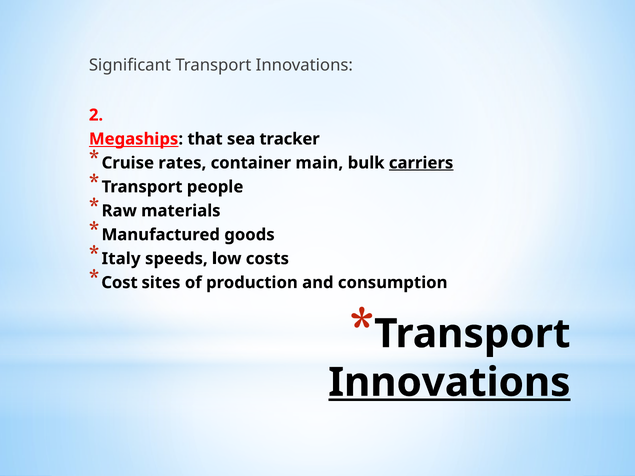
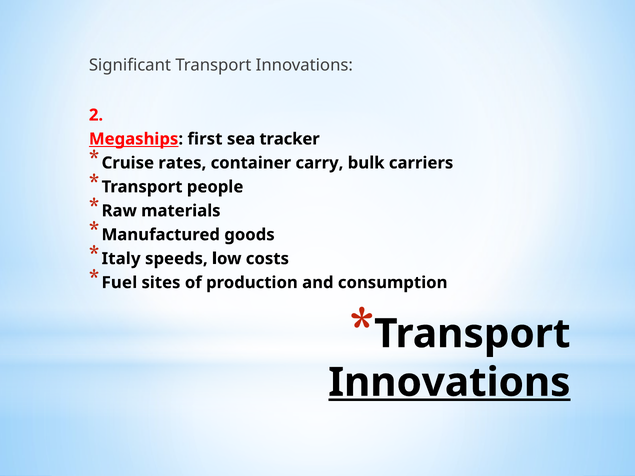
that: that -> first (205, 139)
main: main -> carry (319, 163)
carriers underline: present -> none (421, 163)
Cost: Cost -> Fuel (119, 283)
